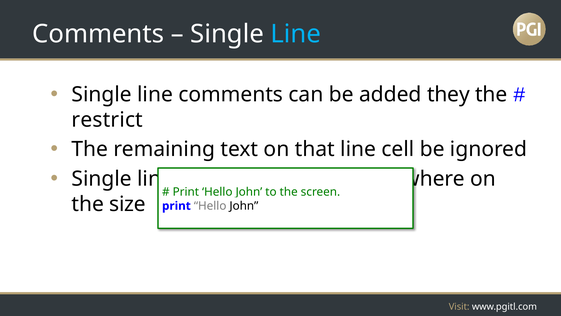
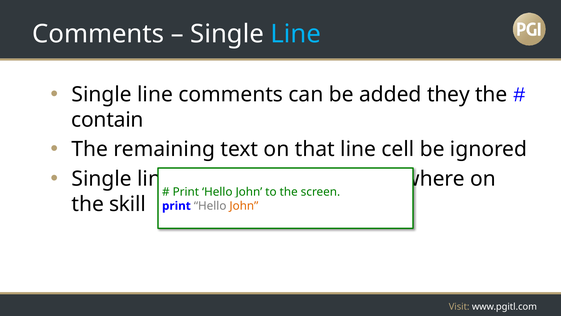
restrict: restrict -> contain (107, 120)
size: size -> skill (127, 204)
John colour: black -> orange (244, 206)
